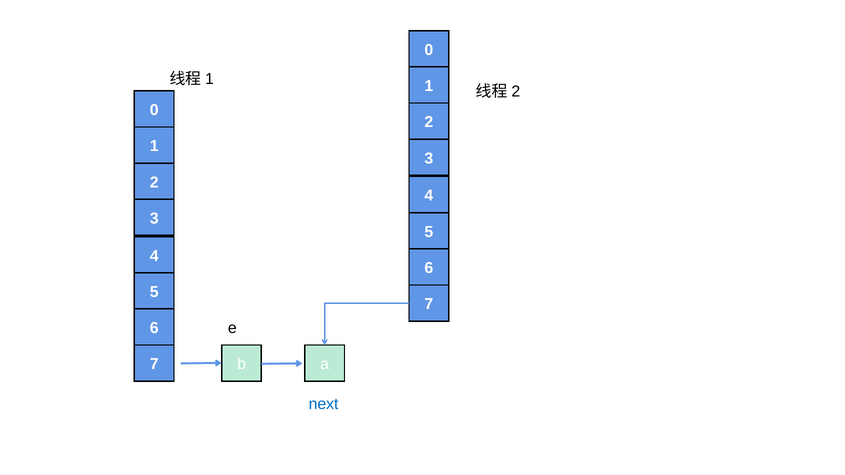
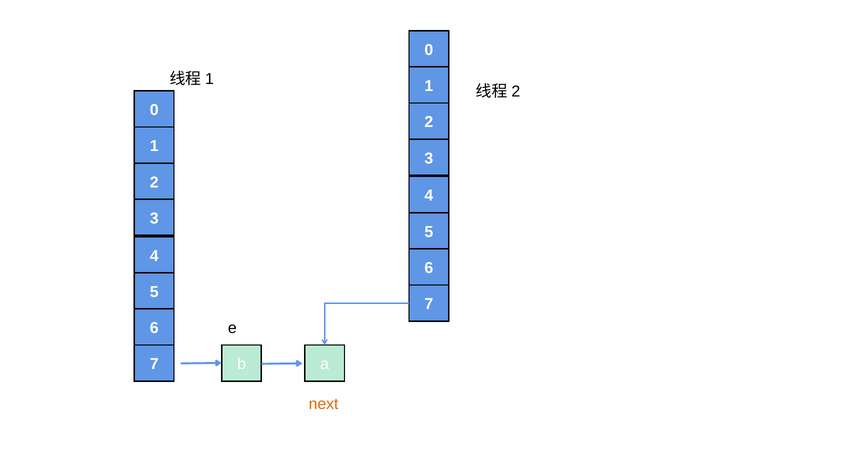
next colour: blue -> orange (324, 404)
